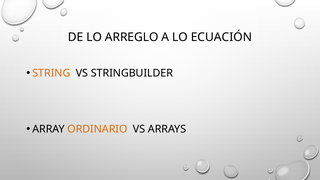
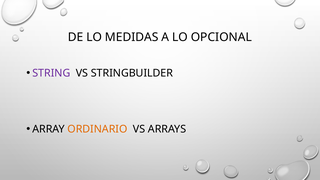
ARREGLO: ARREGLO -> MEDIDAS (132, 37)
ECUACIÓN: ECUACIÓN -> OPCIONAL (221, 37)
STRING colour: orange -> purple (51, 73)
